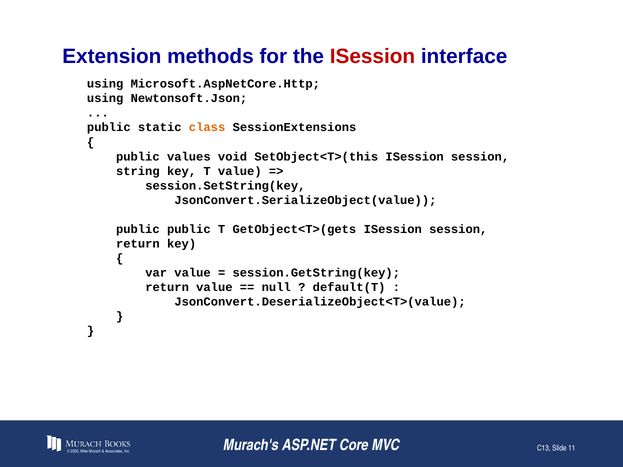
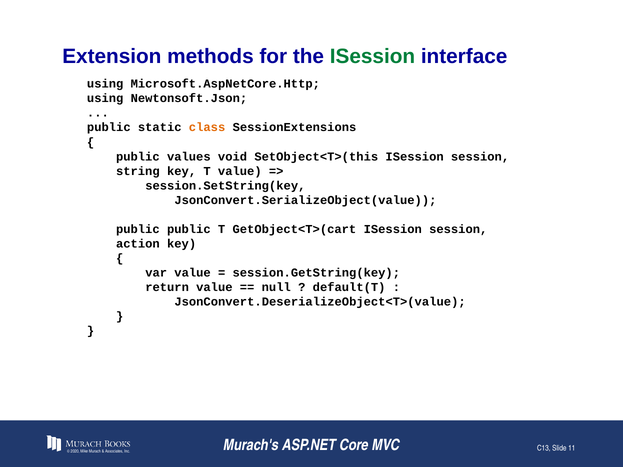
ISession colour: red -> green (372, 57)
GetObject<T>(gets: GetObject<T>(gets -> GetObject<T>(cart (294, 229)
return: return -> action (138, 244)
